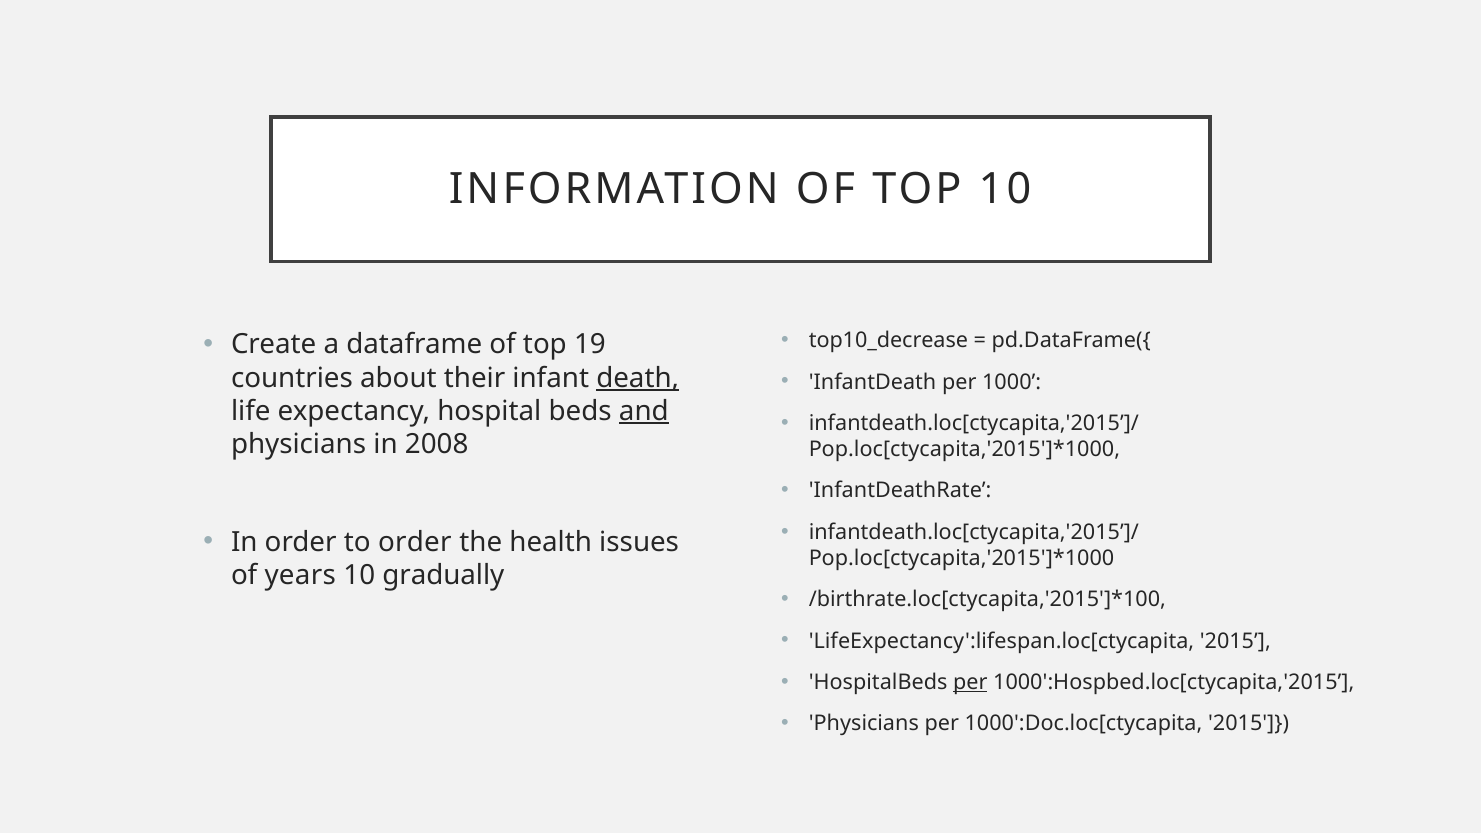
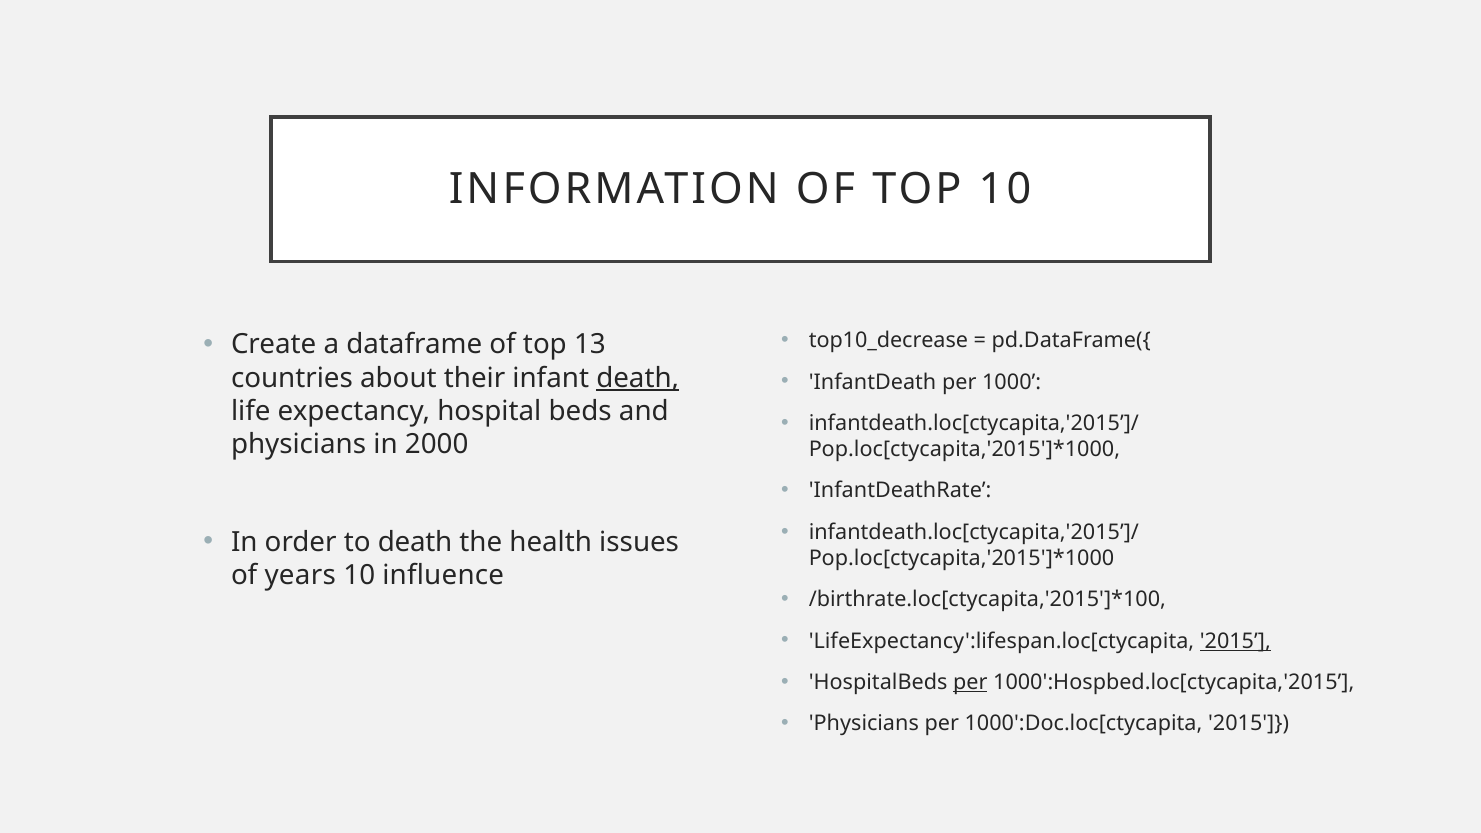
19: 19 -> 13 (590, 345)
and underline: present -> none (644, 411)
2008: 2008 -> 2000 (437, 445)
to order: order -> death (415, 542)
gradually: gradually -> influence (443, 575)
2015 underline: none -> present (1235, 641)
